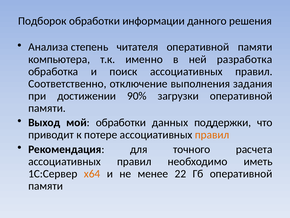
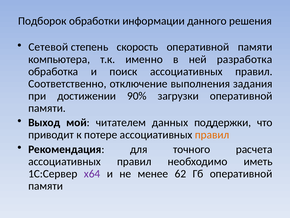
Анализа: Анализа -> Сетевой (48, 47)
читателя: читателя -> скорость (138, 47)
мой обработки: обработки -> читателем (121, 122)
х64 colour: orange -> purple (92, 173)
22: 22 -> 62 (180, 173)
